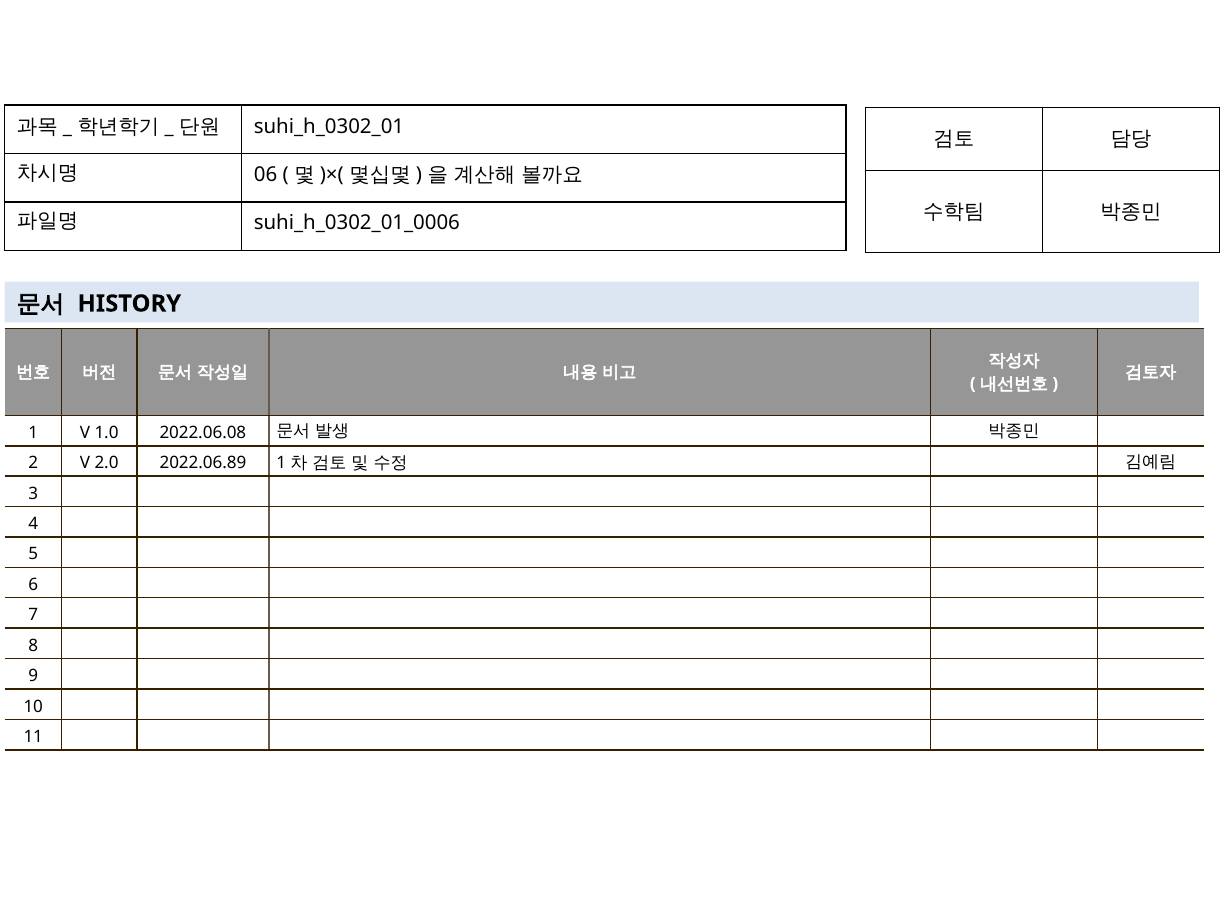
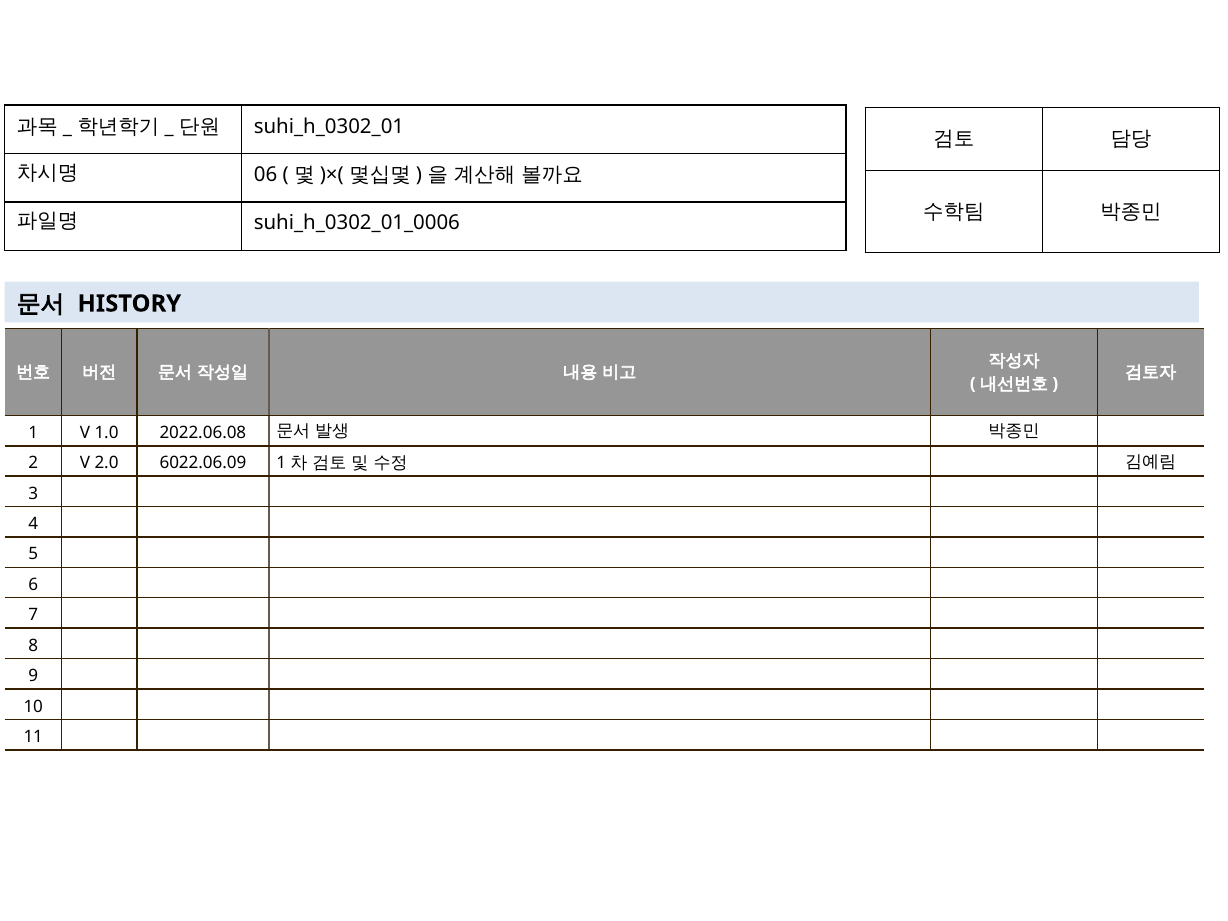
2022.06.89: 2022.06.89 -> 6022.06.09 (203, 463)
